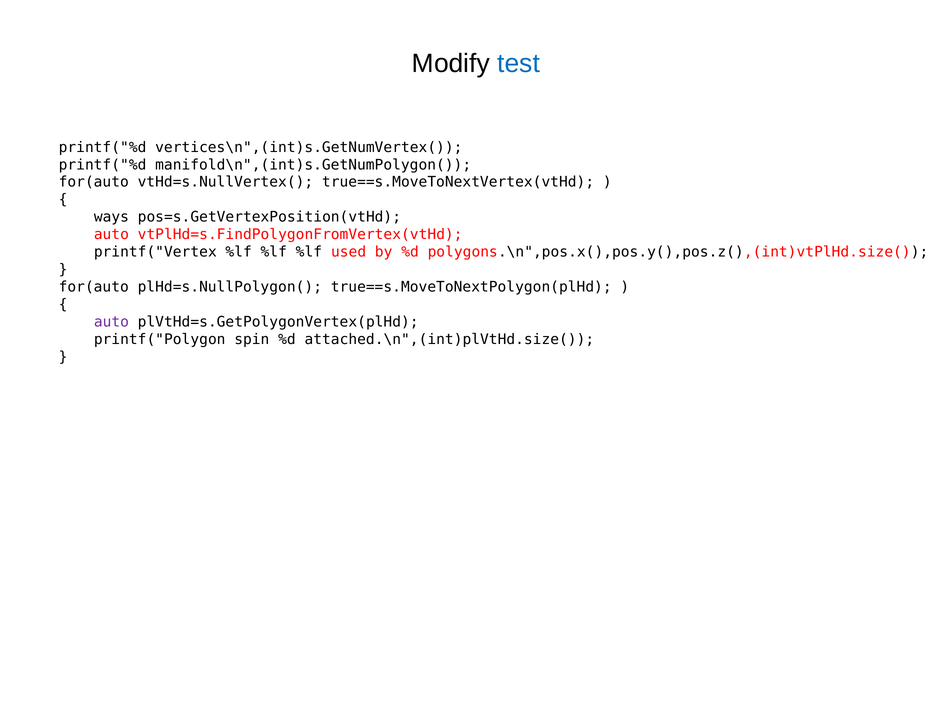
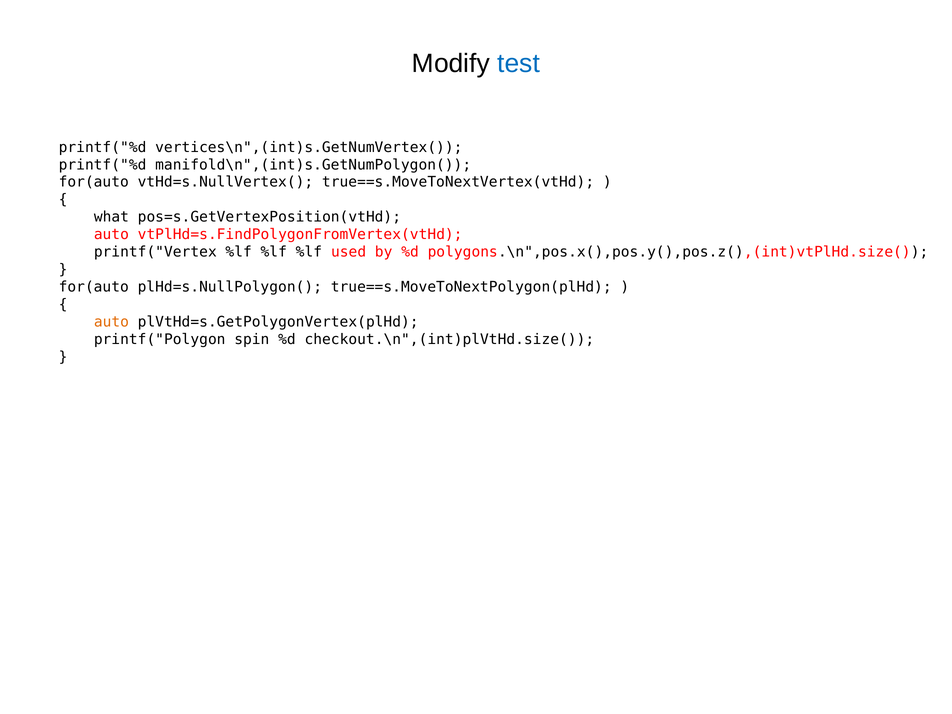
ways: ways -> what (111, 217)
auto colour: purple -> orange (111, 322)
attached.\n",(int)plVtHd.size(: attached.\n",(int)plVtHd.size( -> checkout.\n",(int)plVtHd.size( (449, 339)
